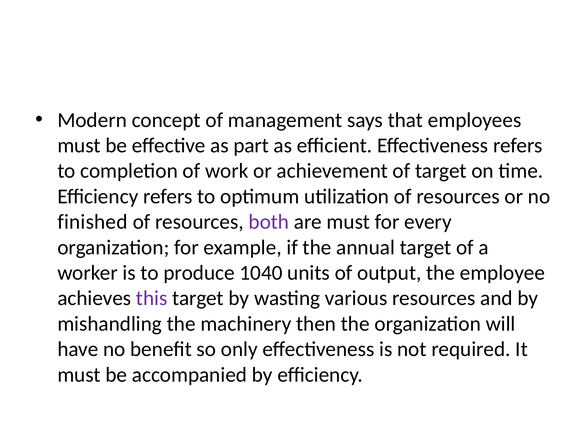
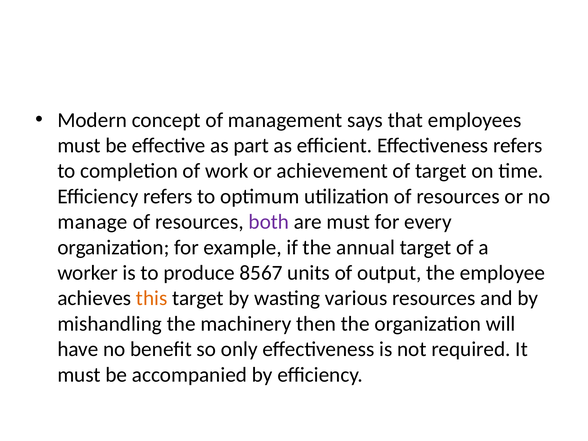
finished: finished -> manage (93, 222)
1040: 1040 -> 8567 (261, 273)
this colour: purple -> orange (152, 298)
